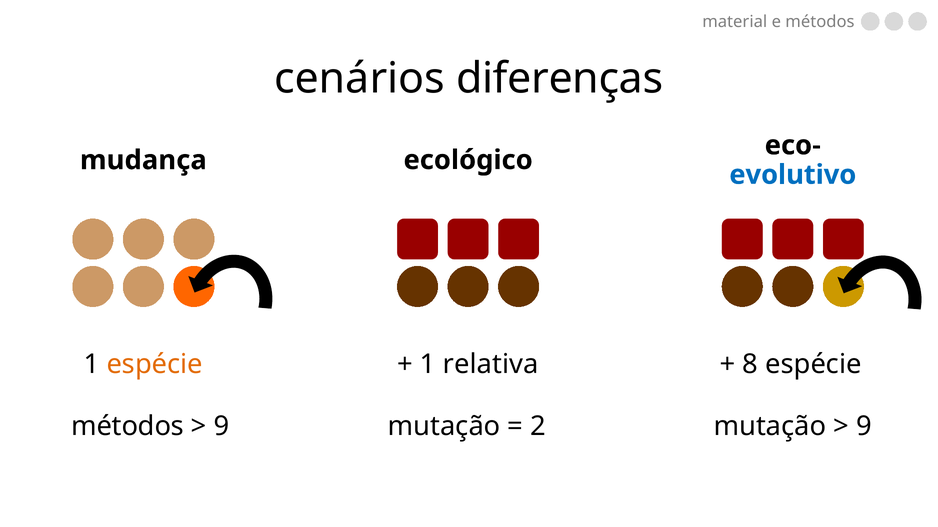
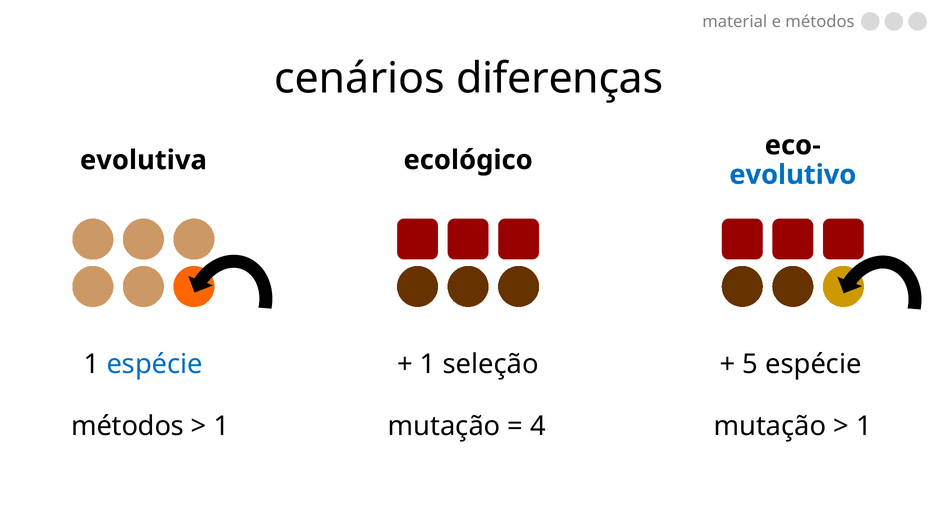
mudança: mudança -> evolutiva (143, 160)
espécie colour: orange -> blue (155, 365)
relativa: relativa -> seleção (491, 365)
8: 8 -> 5 (750, 365)
9: 9 -> 1 (221, 427)
2: 2 -> 4 (538, 427)
9: 9 -> 1 (864, 427)
